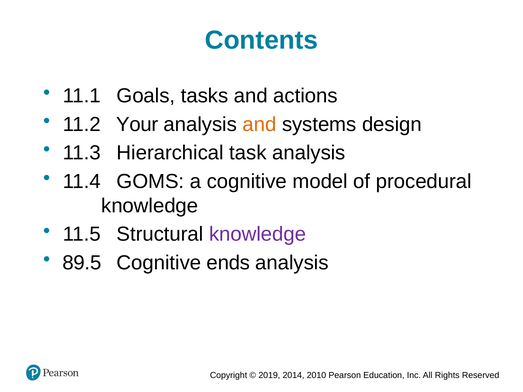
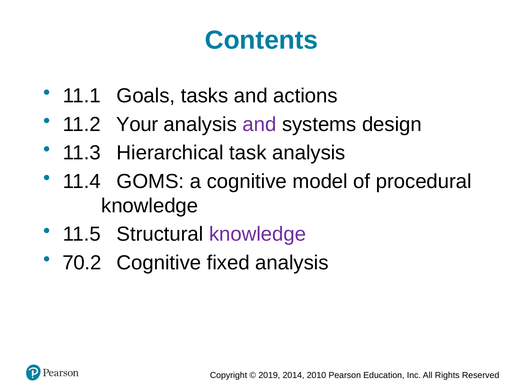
and colour: orange -> purple (259, 124)
89.5: 89.5 -> 70.2 (82, 263)
ends: ends -> fixed (228, 263)
